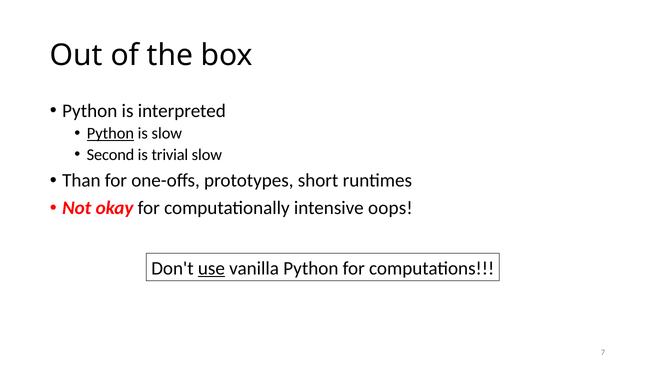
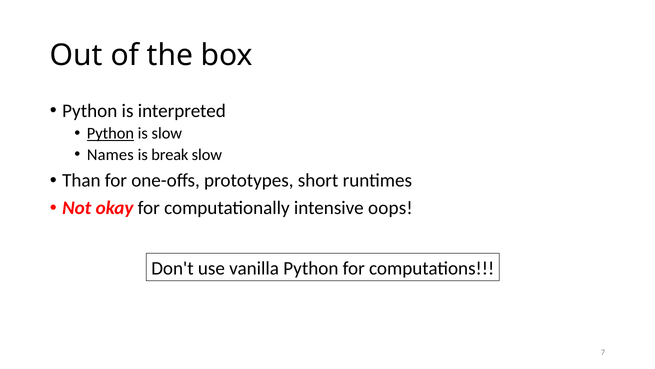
Second: Second -> Names (110, 154)
trivial: trivial -> break (170, 154)
use underline: present -> none (211, 268)
